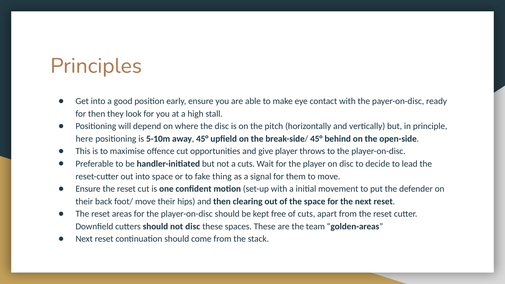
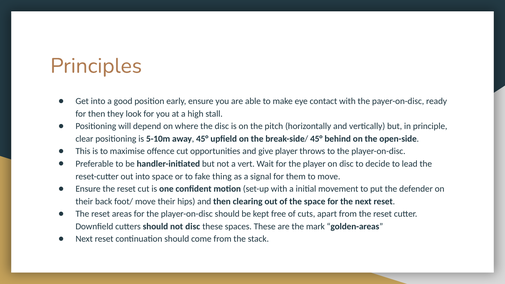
here: here -> clear (84, 139)
a cuts: cuts -> vert (246, 164)
team: team -> mark (315, 227)
